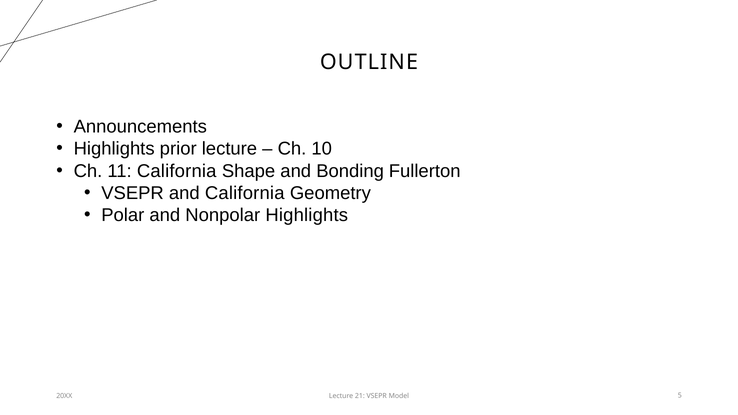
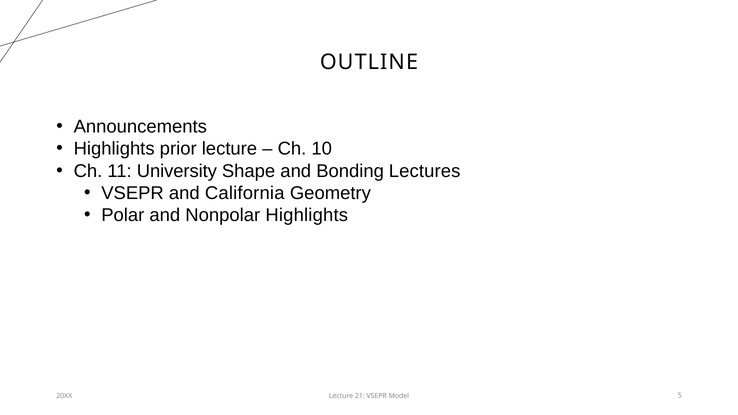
11 California: California -> University (177, 171)
Fullerton: Fullerton -> Lectures (425, 171)
